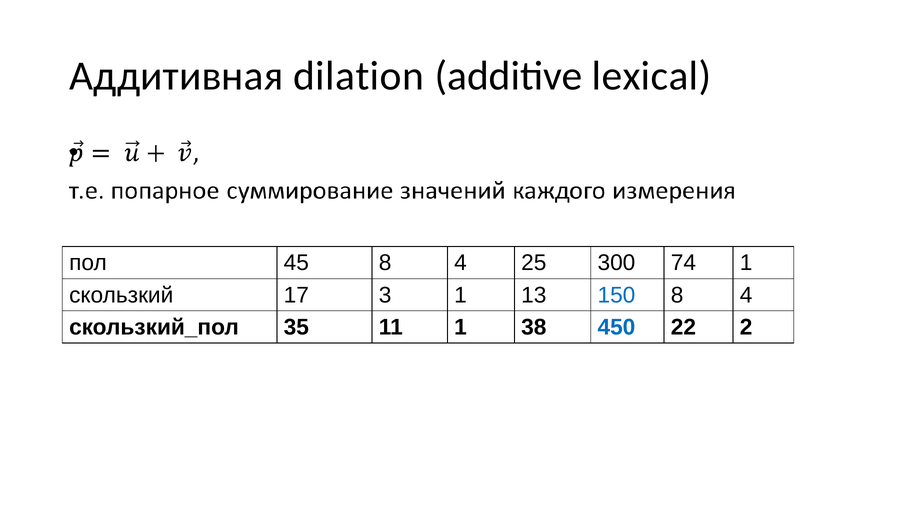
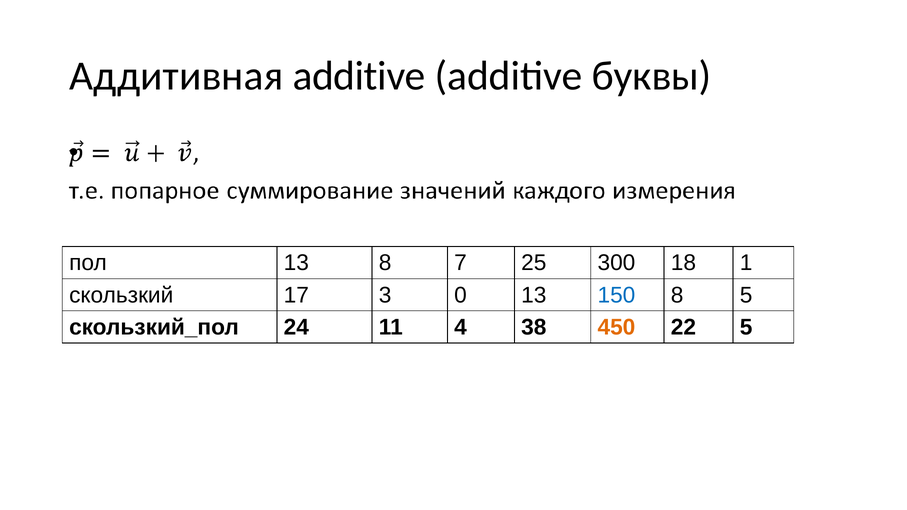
Аддитивная dilation: dilation -> additive (359, 76)
lexical: lexical -> буквы (652, 76)
пол 45: 45 -> 13 (296, 263)
4: 4 -> 7 (461, 263)
74: 74 -> 18 (683, 263)
3 1: 1 -> 0 (461, 295)
4: 4 -> 5 (746, 295)
35: 35 -> 24 (296, 327)
11 1: 1 -> 4 (461, 327)
450 colour: blue -> orange (616, 327)
22 2: 2 -> 5 (746, 327)
